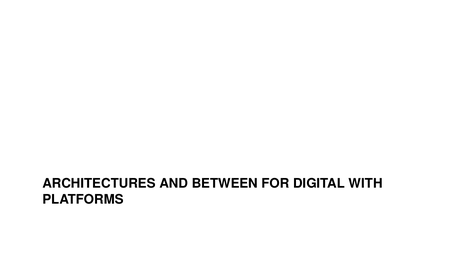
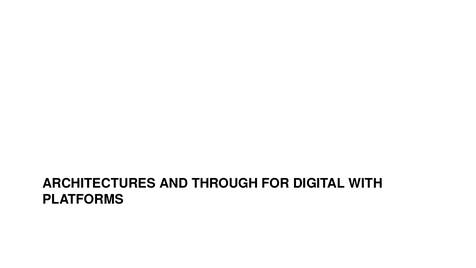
BETWEEN: BETWEEN -> THROUGH (225, 183)
